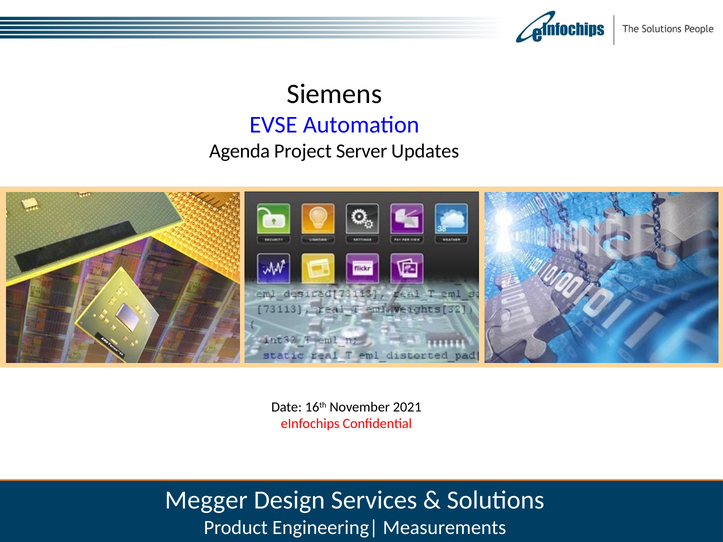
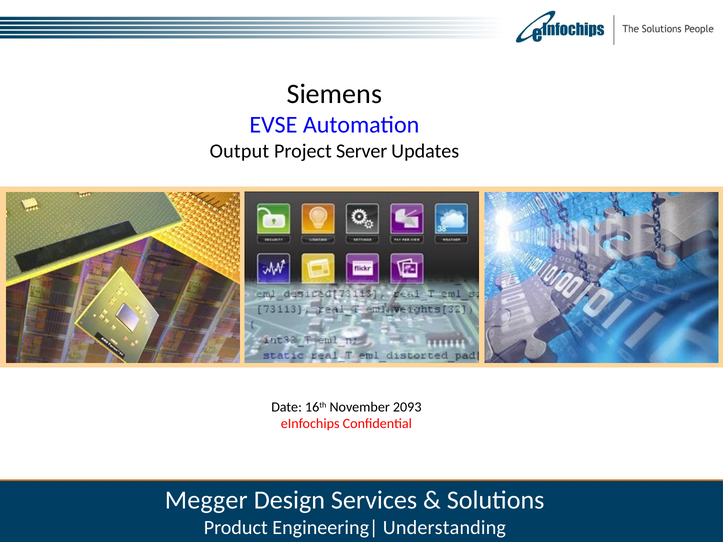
Agenda: Agenda -> Output (239, 151)
2021: 2021 -> 2093 (407, 407)
Measurements: Measurements -> Understanding (444, 528)
